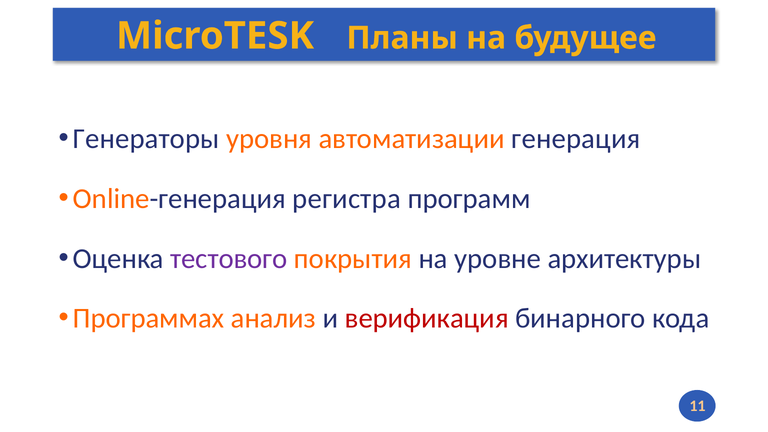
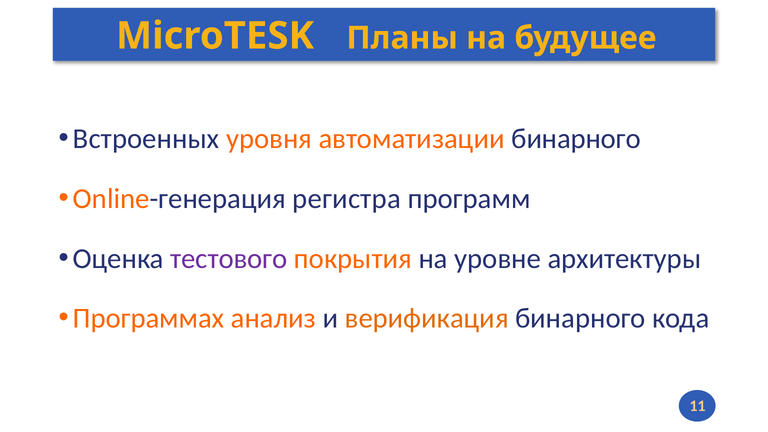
Генераторы: Генераторы -> Встроенных (146, 139)
автоматизации генерация: генерация -> бинарного (576, 139)
верификация colour: red -> orange (427, 318)
